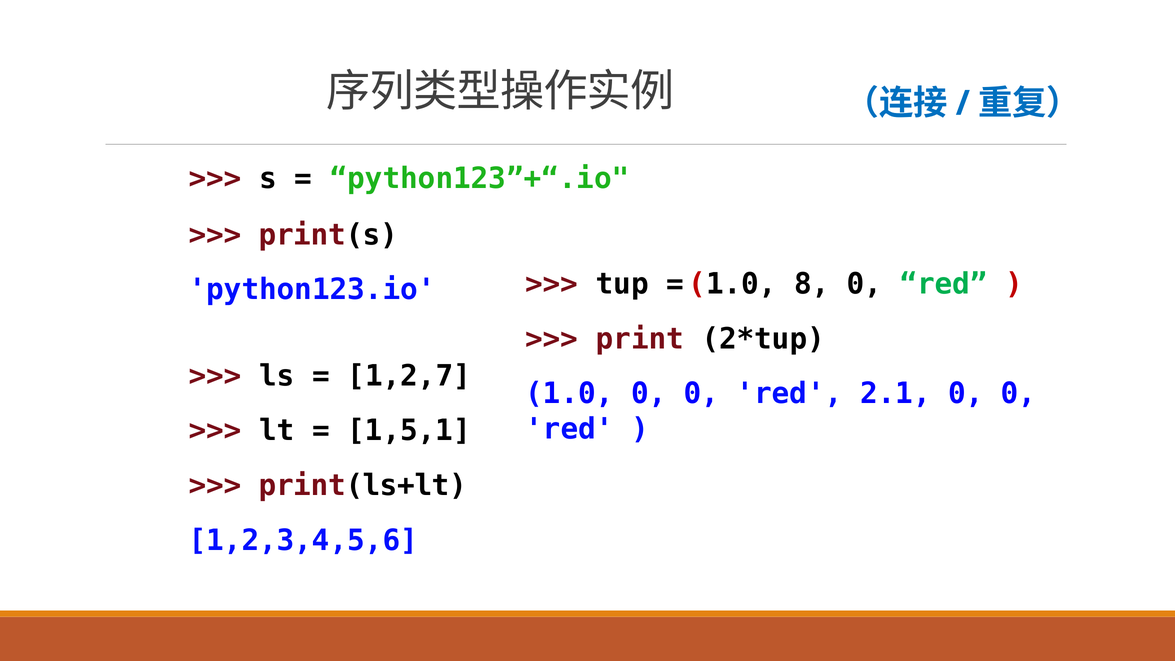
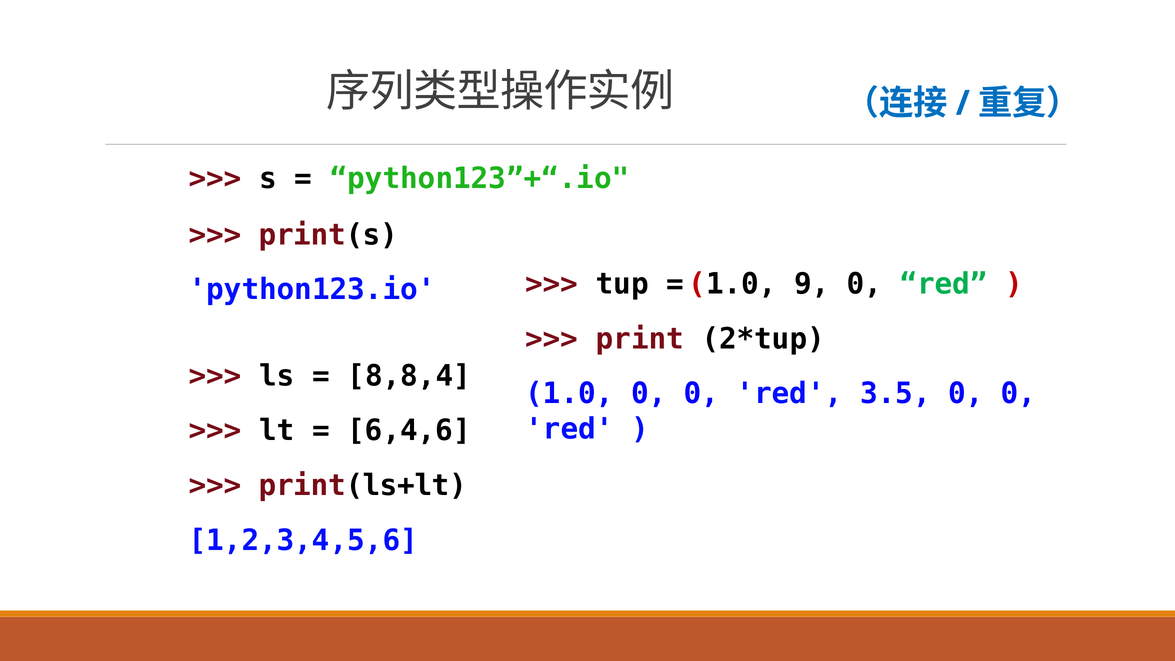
8: 8 -> 9 (812, 284)
1,2,7: 1,2,7 -> 8,8,4 (409, 376)
2.1: 2.1 -> 3.5 (895, 394)
1,5,1: 1,5,1 -> 6,4,6 (409, 431)
